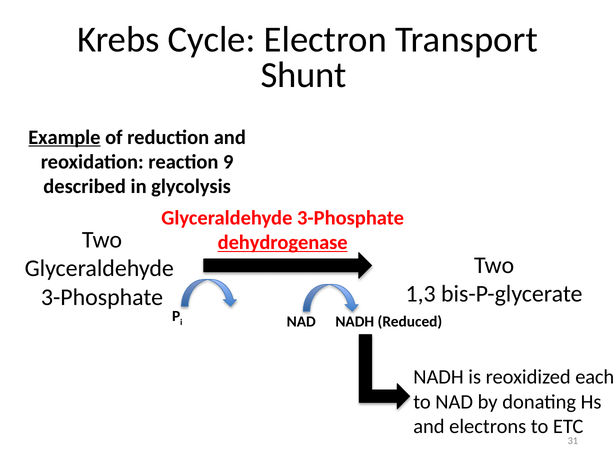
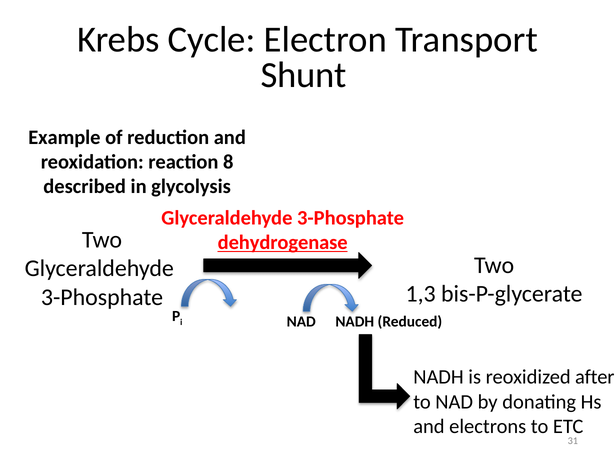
Example underline: present -> none (64, 137)
9: 9 -> 8 (228, 162)
each: each -> after (595, 376)
